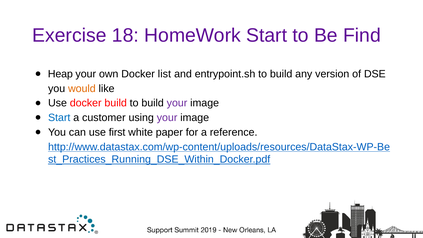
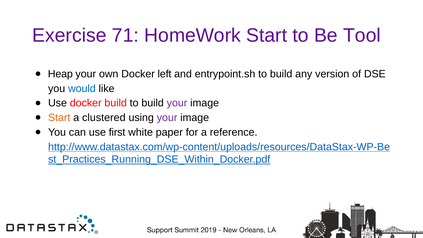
18: 18 -> 71 (125, 36)
Find: Find -> Tool (362, 36)
list: list -> left (165, 74)
would colour: orange -> blue (82, 88)
Start colour: blue -> orange (59, 118)
customer: customer -> clustered (104, 118)
